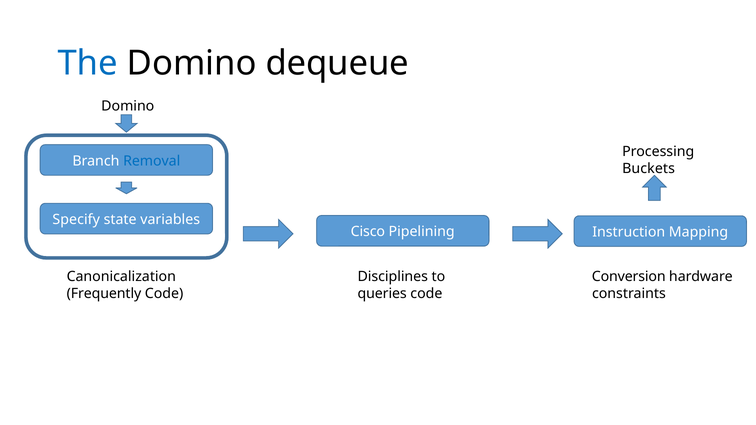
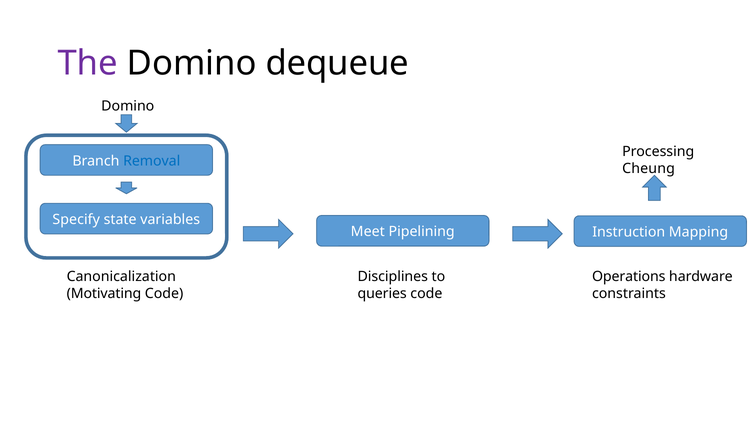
The colour: blue -> purple (88, 64)
Buckets: Buckets -> Cheung (649, 169)
Cisco: Cisco -> Meet (368, 232)
Conversion: Conversion -> Operations (629, 277)
Frequently: Frequently -> Motivating (104, 294)
